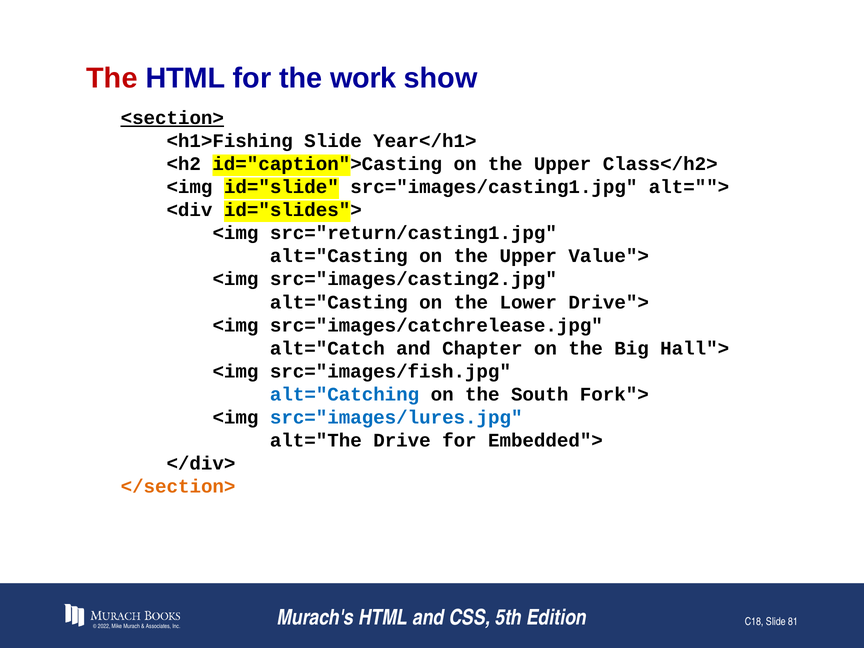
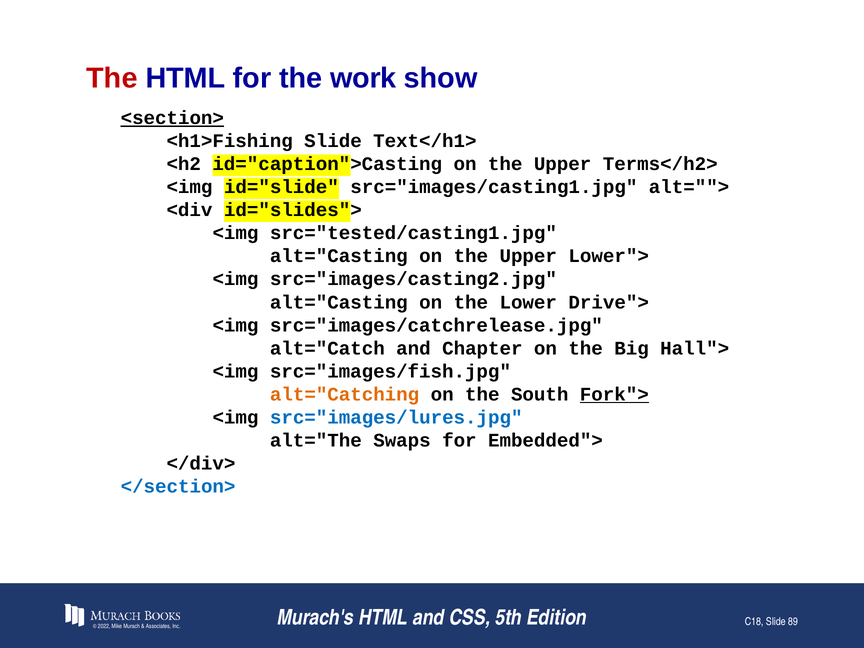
Year</h1>: Year</h1> -> Text</h1> (425, 141)
Class</h2>: Class</h2> -> Terms</h2> (660, 164)
src="return/casting1.jpg: src="return/casting1.jpg -> src="tested/casting1.jpg (413, 233)
Value">: Value"> -> Lower"> (609, 256)
alt="Catching colour: blue -> orange (345, 394)
Fork"> underline: none -> present (614, 394)
Drive: Drive -> Swaps (402, 440)
</section> colour: orange -> blue (178, 486)
81: 81 -> 89 (793, 622)
